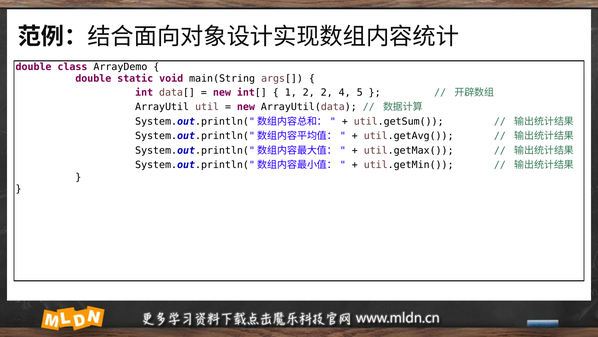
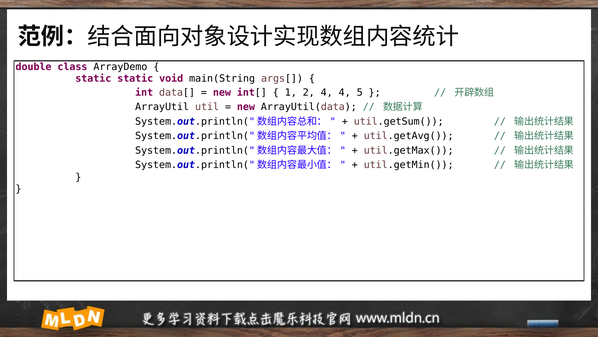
double: double -> static (93, 78)
2 2: 2 -> 4 (327, 92)
